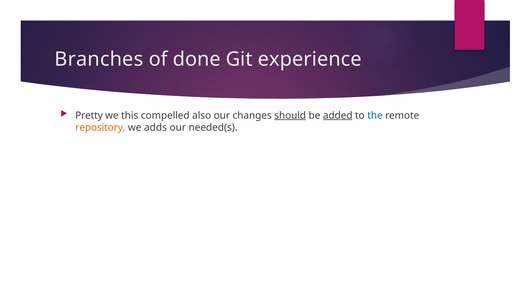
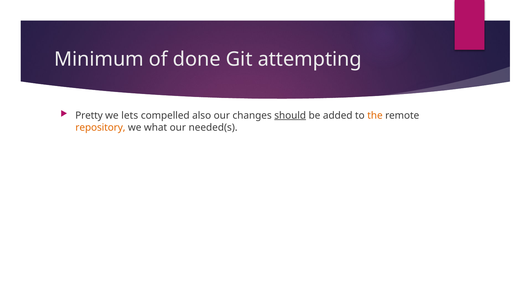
Branches: Branches -> Minimum (99, 59)
experience: experience -> attempting (310, 59)
this: this -> lets (130, 115)
added underline: present -> none (338, 115)
the colour: blue -> orange (375, 115)
adds: adds -> what (156, 127)
